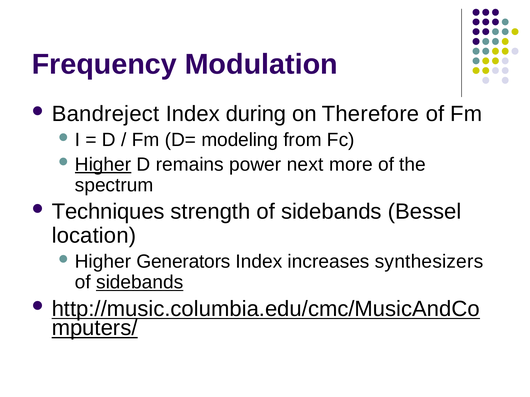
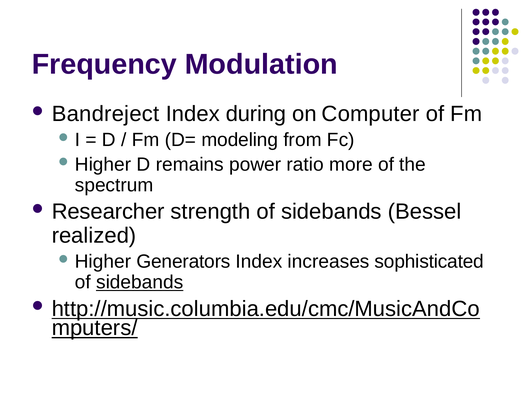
Therefore: Therefore -> Computer (371, 114)
Higher underline: present -> none (103, 165)
next: next -> ratio (305, 165)
Techniques: Techniques -> Researcher (108, 212)
location: location -> realized (94, 236)
synthesizers: synthesizers -> sophisticated (429, 262)
